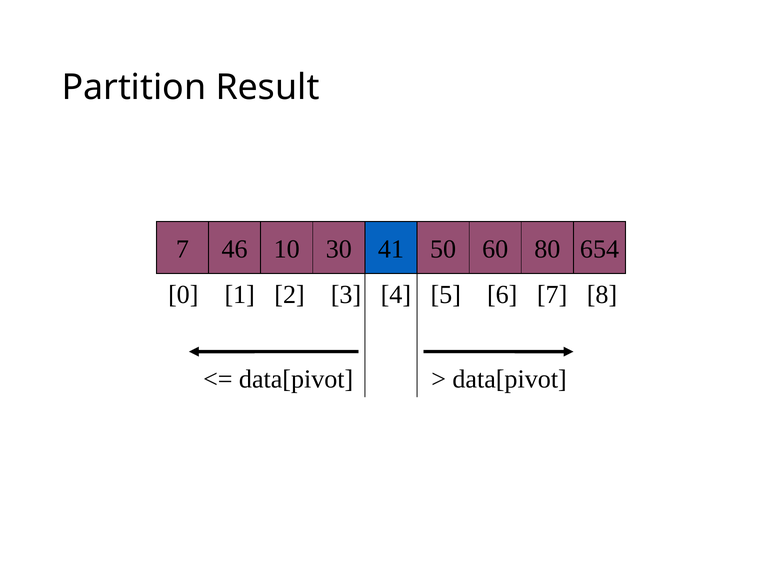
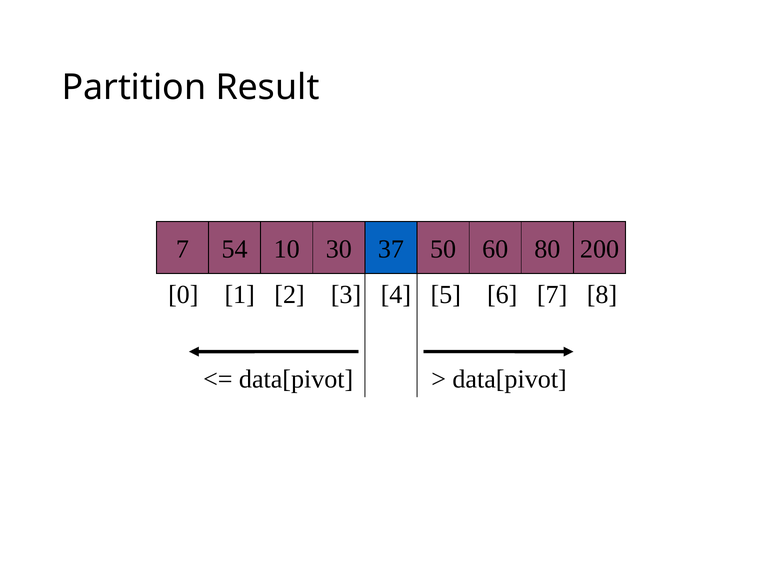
46: 46 -> 54 (235, 249)
41: 41 -> 37 (391, 249)
654: 654 -> 200 (600, 249)
